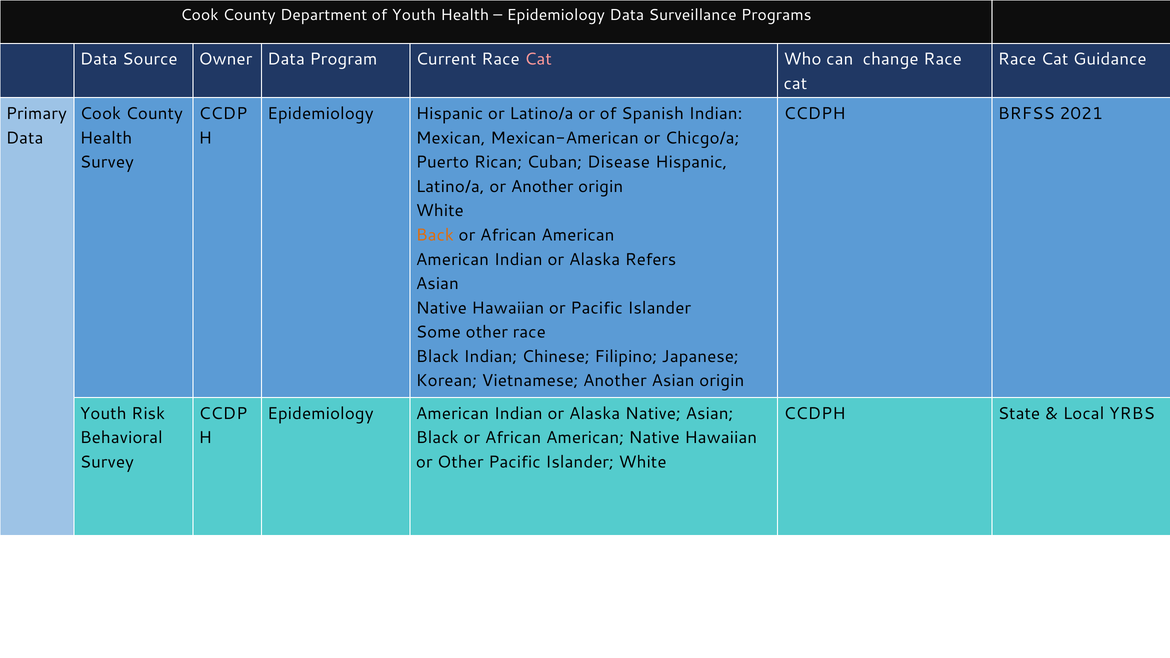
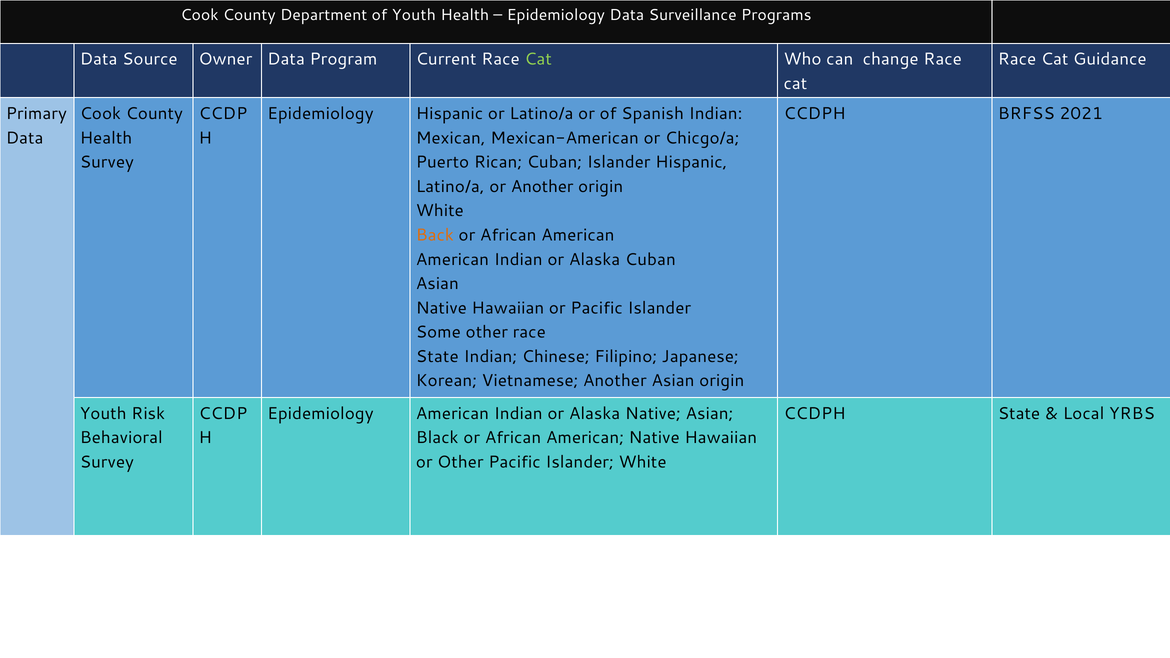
Cat colour: pink -> light green (538, 59)
Cuban Disease: Disease -> Islander (619, 162)
Alaska Refers: Refers -> Cuban (650, 259)
Black: Black -> State (437, 357)
